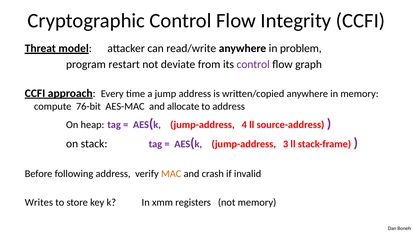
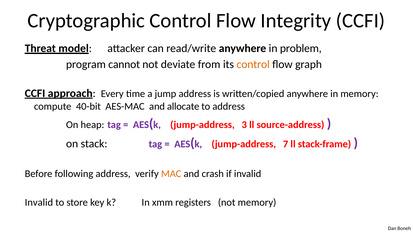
restart: restart -> cannot (124, 65)
control colour: purple -> orange (253, 65)
76-bit: 76-bit -> 40-bit (88, 106)
4: 4 -> 3 (244, 125)
3: 3 -> 7 (286, 144)
Writes: Writes -> Invalid (39, 203)
